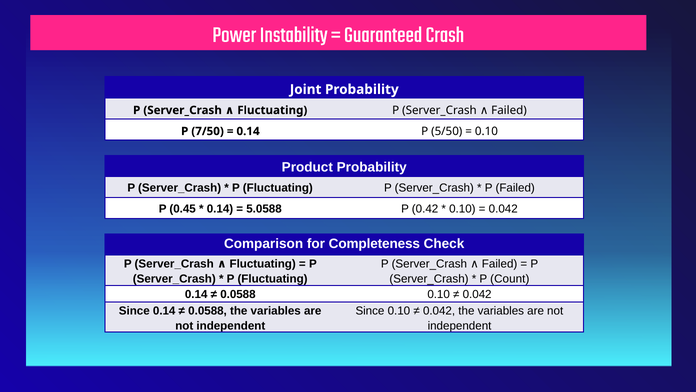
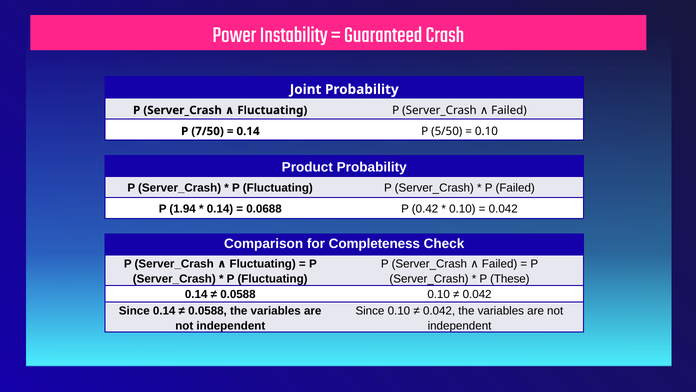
0.45: 0.45 -> 1.94 (183, 209)
5.0588: 5.0588 -> 0.0688 (264, 209)
Count: Count -> These (510, 278)
